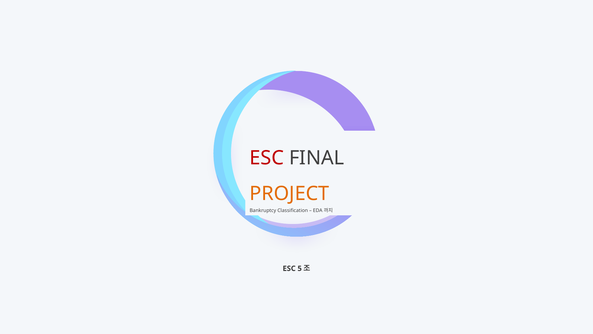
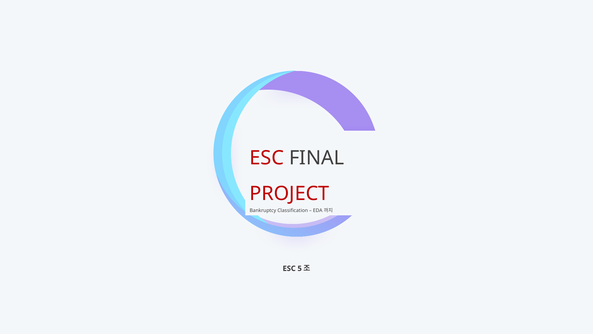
PROJECT colour: orange -> red (289, 193)
